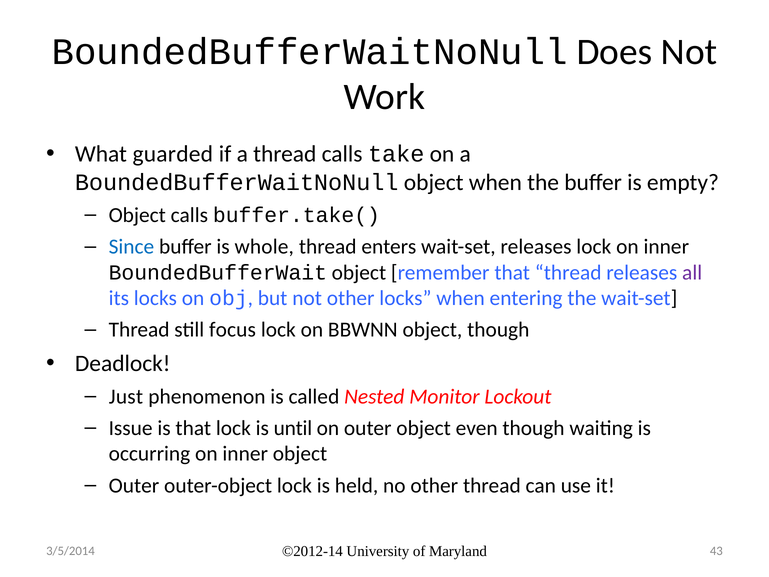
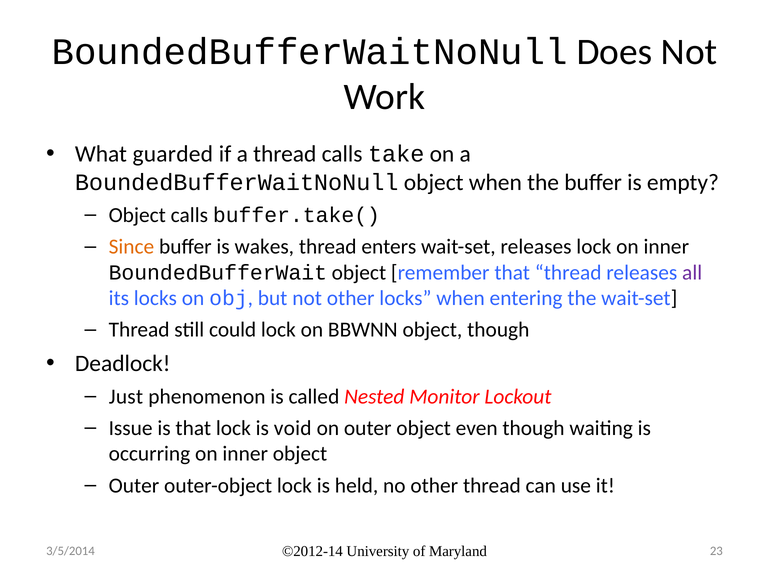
Since colour: blue -> orange (131, 247)
whole: whole -> wakes (264, 247)
focus: focus -> could (233, 330)
until: until -> void (293, 428)
43: 43 -> 23 (716, 551)
